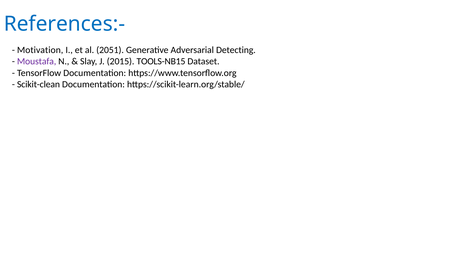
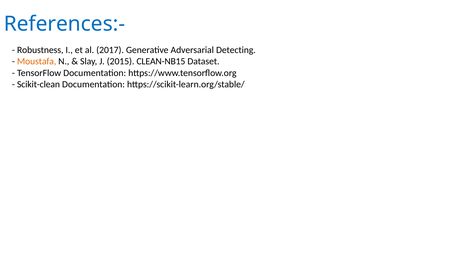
Motivation: Motivation -> Robustness (40, 50)
2051: 2051 -> 2017 (110, 50)
Moustafa colour: purple -> orange (37, 62)
TOOLS-NB15: TOOLS-NB15 -> CLEAN-NB15 (161, 62)
